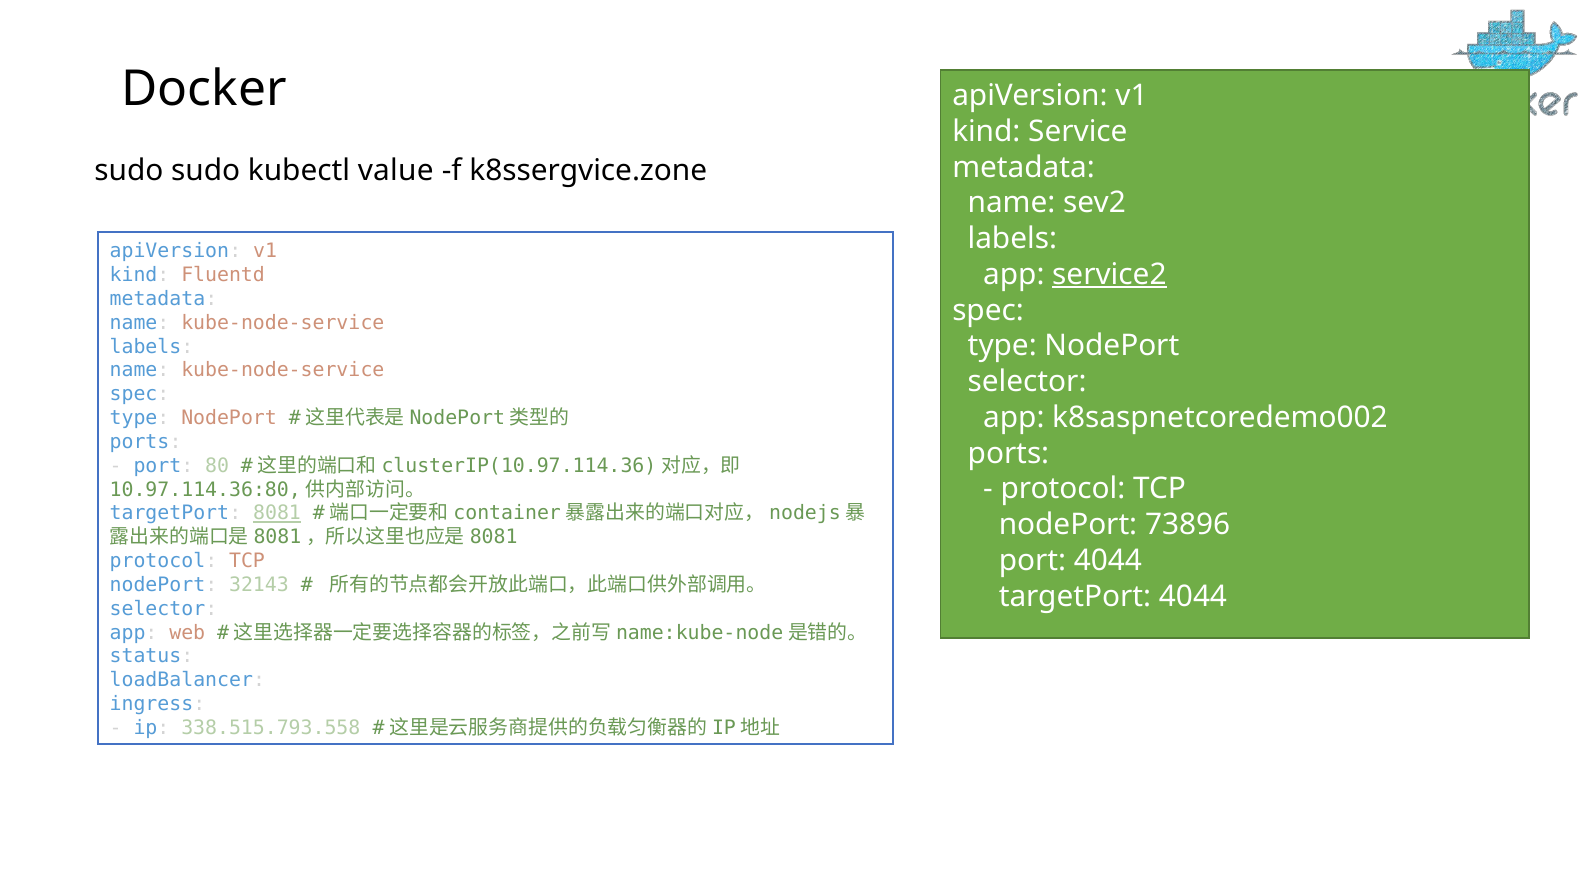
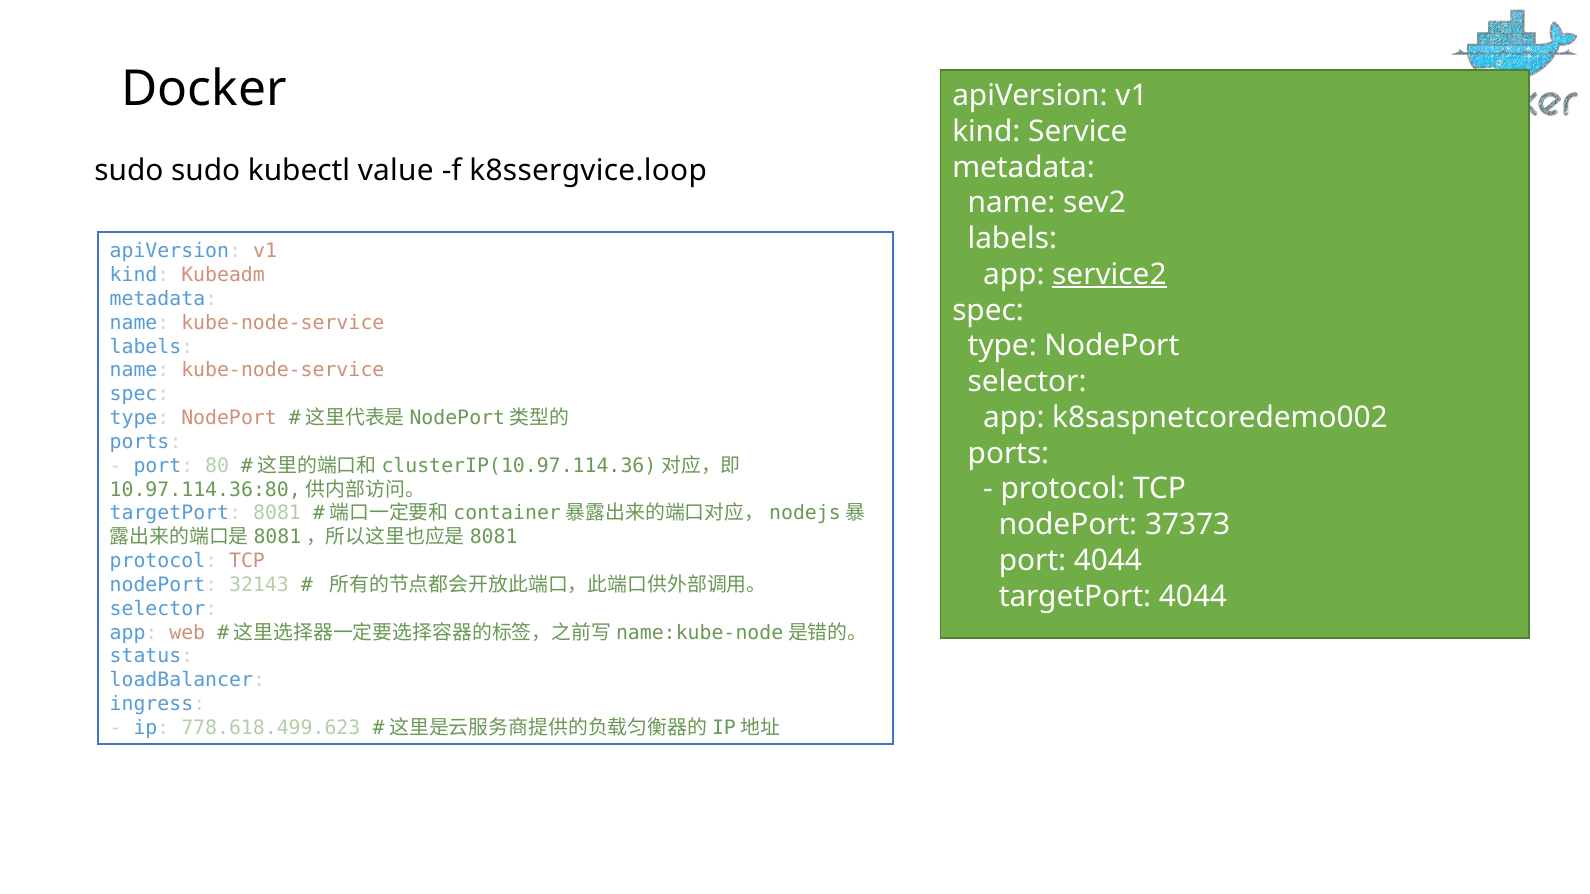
k8ssergvice.zone: k8ssergvice.zone -> k8ssergvice.loop (588, 170)
Fluentd: Fluentd -> Kubeadm (223, 275)
8081 underline: present -> none (277, 514)
73896: 73896 -> 37373 (1188, 525)
338.515.793.558: 338.515.793.558 -> 778.618.499.623 (271, 728)
